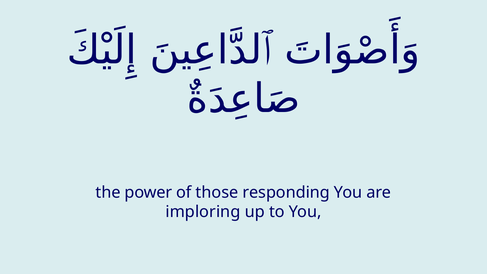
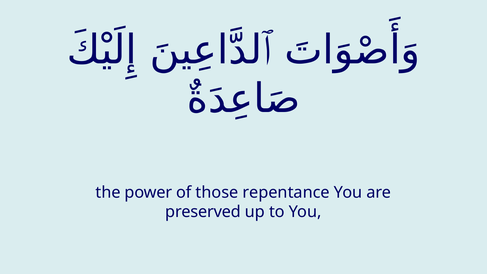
responding: responding -> repentance (286, 192)
imploring: imploring -> preserved (203, 212)
